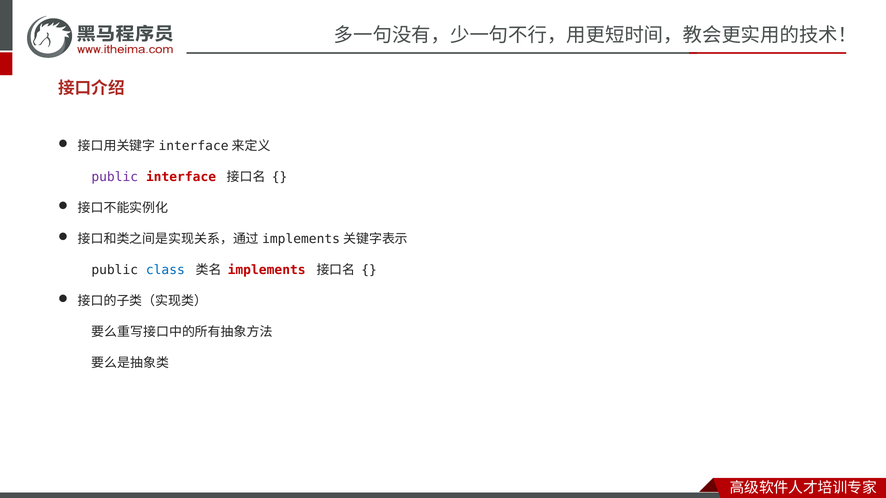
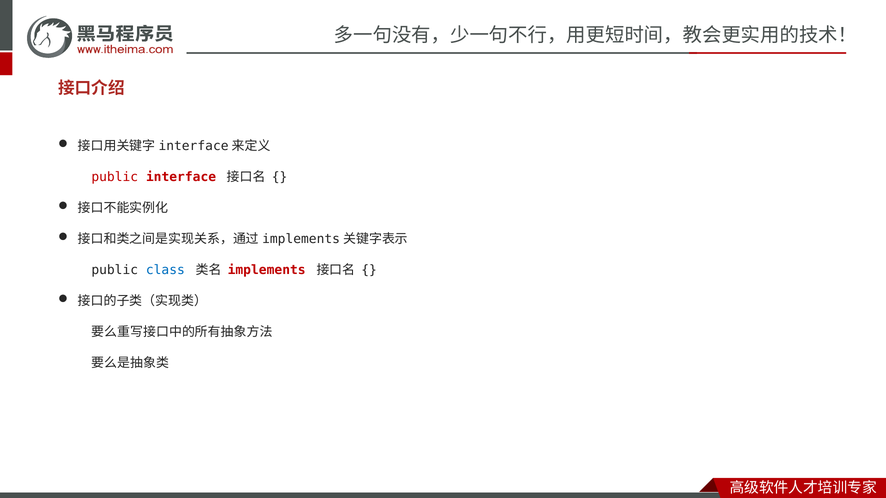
public colour: purple -> red (115, 177)
